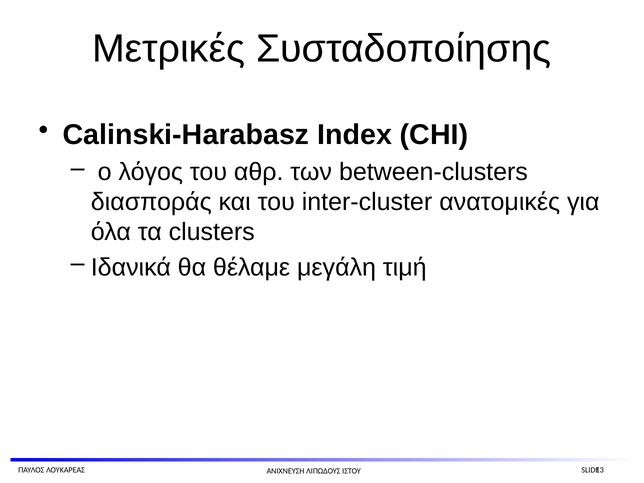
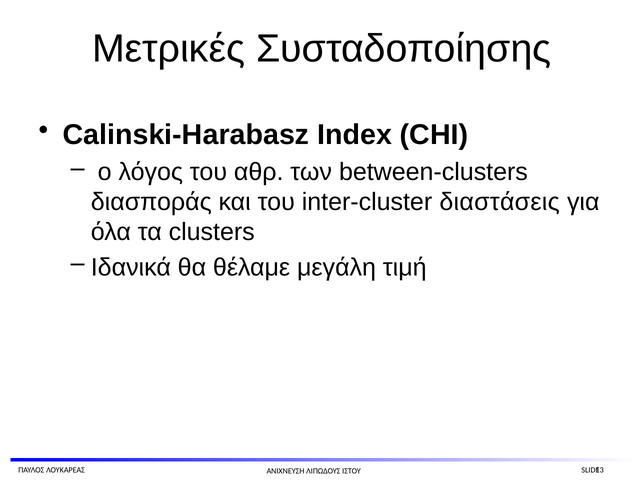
ανατομικές: ανατομικές -> διαστάσεις (500, 202)
